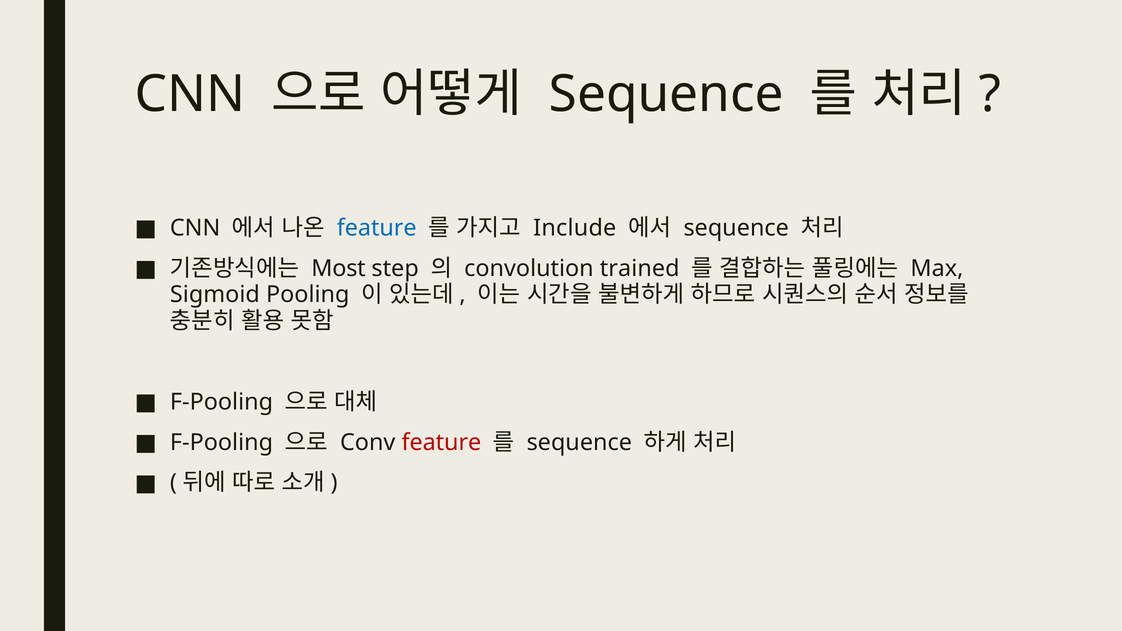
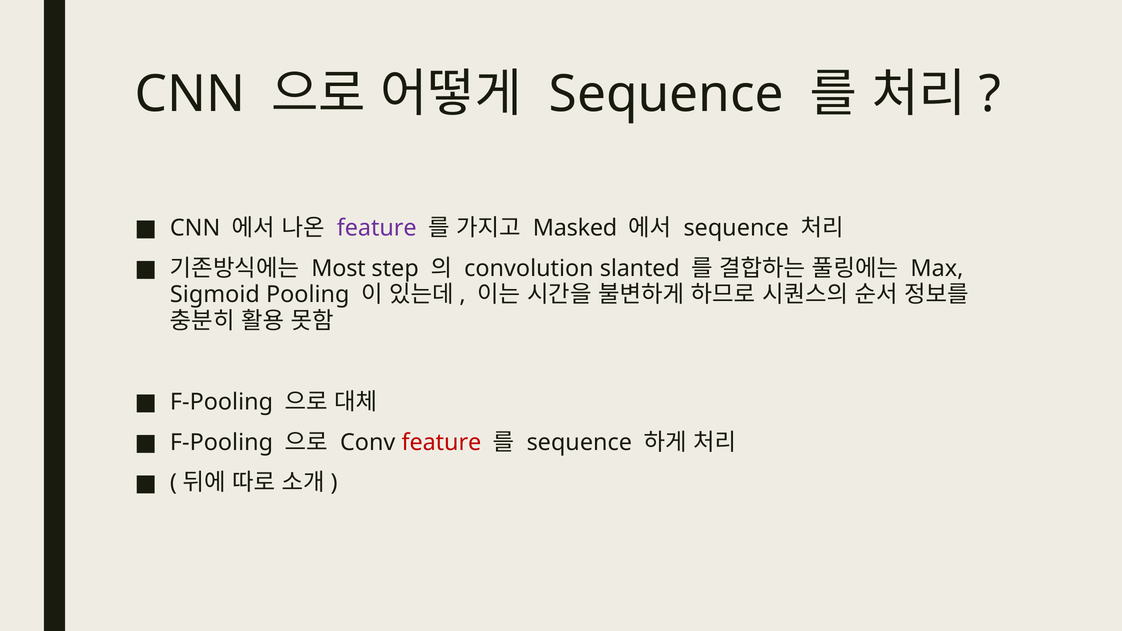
feature colour: blue -> purple (377, 228)
Include: Include -> Masked (575, 228)
trained: trained -> slanted (640, 268)
